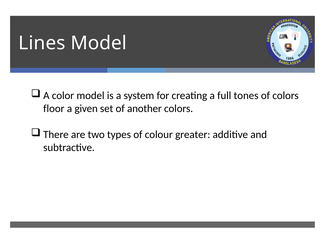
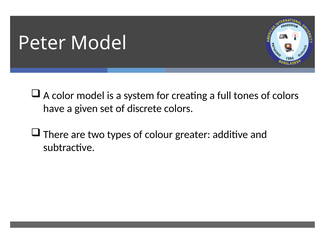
Lines: Lines -> Peter (42, 43)
floor: floor -> have (54, 108)
another: another -> discrete (144, 108)
